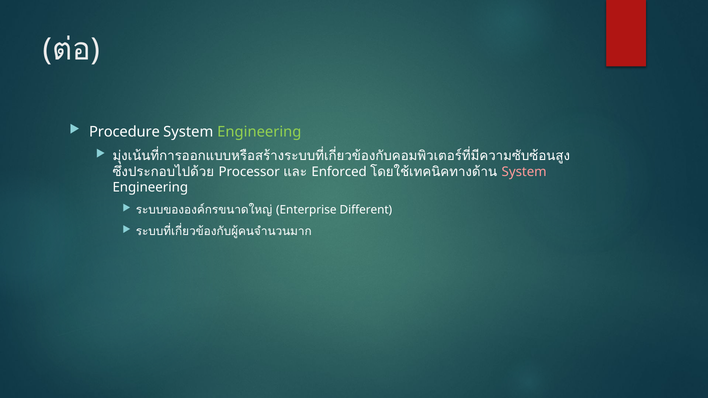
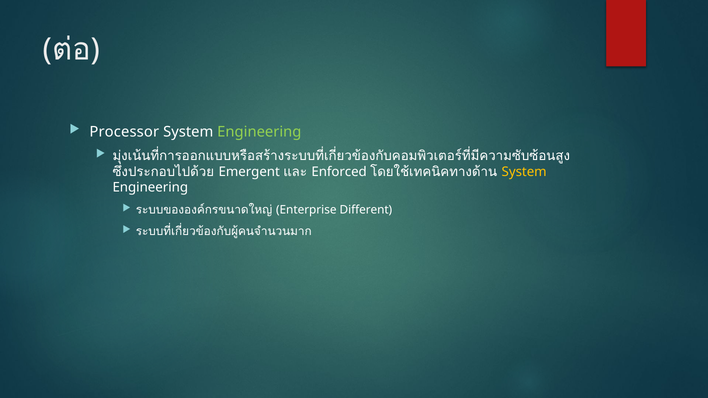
Procedure: Procedure -> Processor (124, 132)
Processor: Processor -> Emergent (249, 172)
System colour: pink -> yellow (524, 172)
